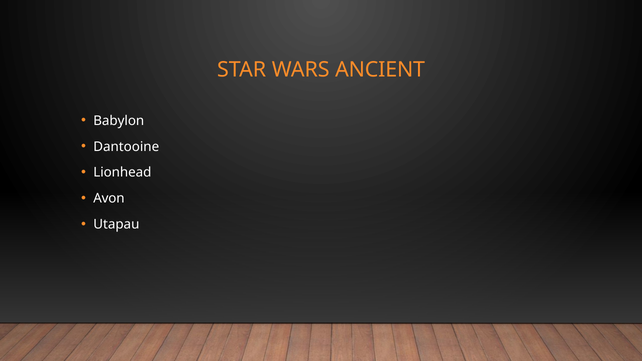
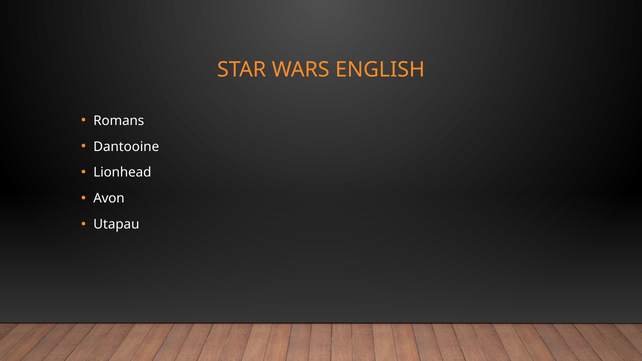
ANCIENT: ANCIENT -> ENGLISH (380, 70)
Babylon: Babylon -> Romans (119, 121)
